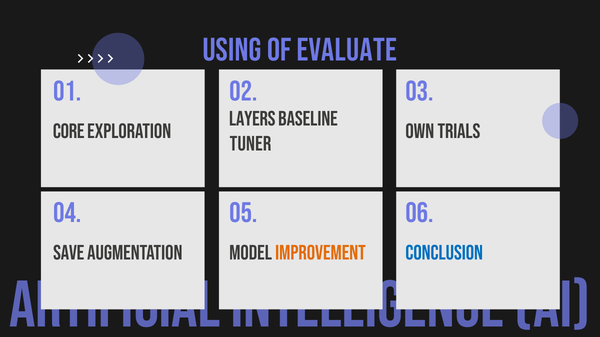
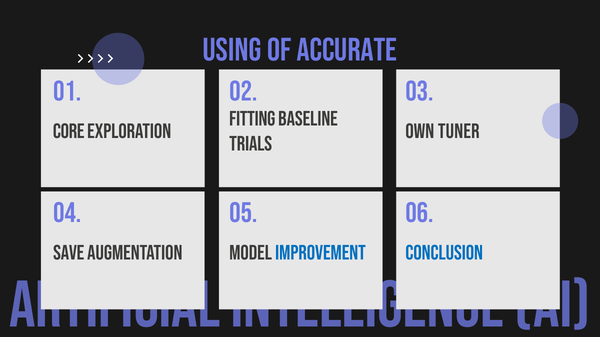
EVALUATE: EVALUATE -> ACCURATE (347, 50)
layers: layers -> fitting (252, 119)
trials: trials -> tuner (459, 132)
tuner: tuner -> trials (251, 144)
Improvement colour: orange -> blue (320, 253)
